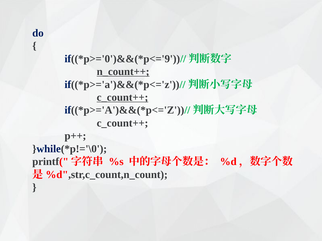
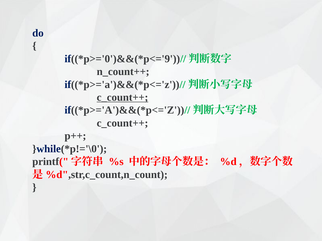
n_count++ underline: present -> none (123, 72)
